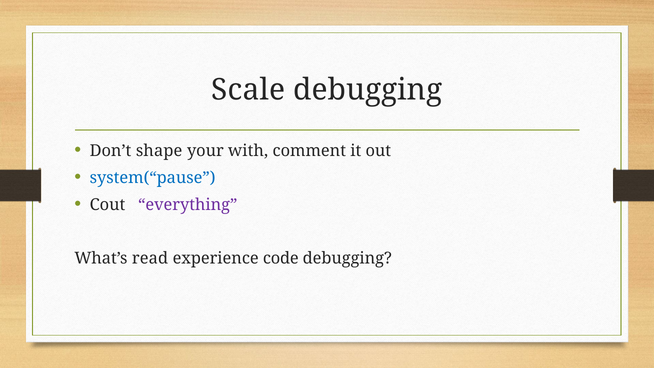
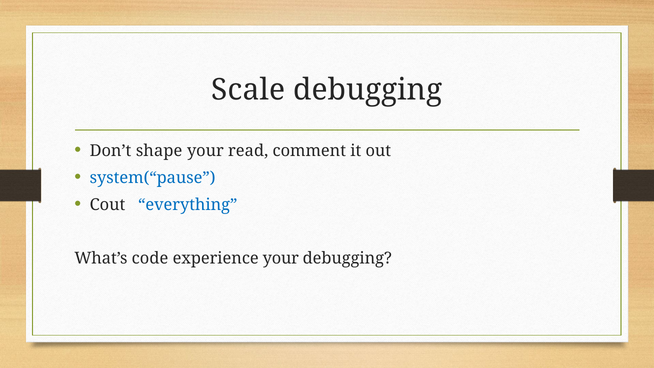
with: with -> read (248, 151)
everything colour: purple -> blue (188, 205)
read: read -> code (150, 258)
experience code: code -> your (281, 258)
